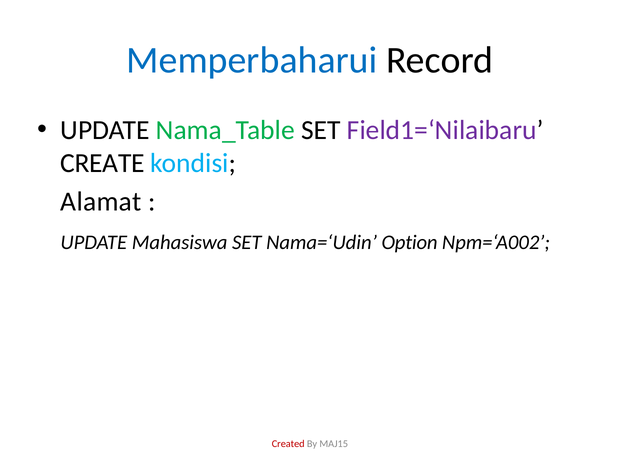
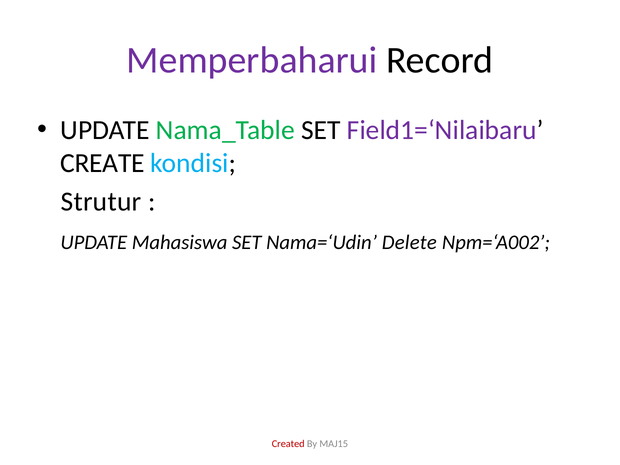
Memperbaharui colour: blue -> purple (252, 60)
Alamat: Alamat -> Strutur (101, 202)
Option: Option -> Delete (409, 243)
